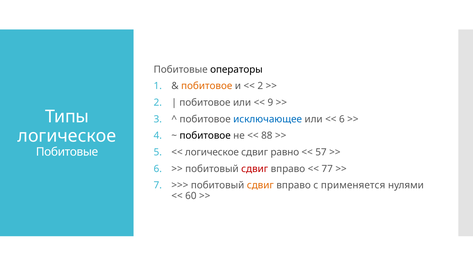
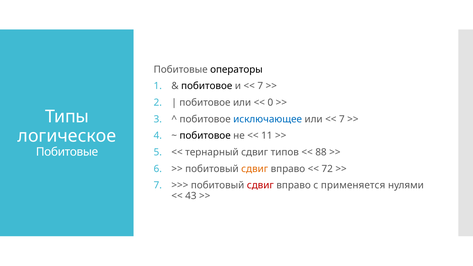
побитовое colour: orange -> black (207, 86)
2: 2 -> 7 (260, 86)
9: 9 -> 0 (270, 103)
6: 6 -> 7 (342, 119)
88: 88 -> 11 (267, 136)
логическое: логическое -> тернарный (212, 152)
равно: равно -> типов (285, 152)
57: 57 -> 88 (321, 152)
сдвиг colour: red -> orange (255, 169)
77: 77 -> 72 (327, 169)
сдвиг colour: orange -> red (260, 185)
60: 60 -> 43 (191, 196)
